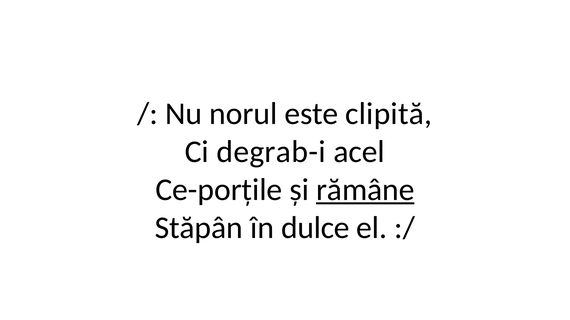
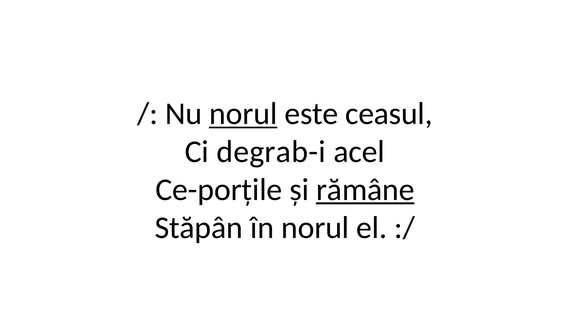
norul underline: none -> present (243, 114)
clipită: clipită -> ceasul (389, 114)
în dulce: dulce -> norul (315, 228)
